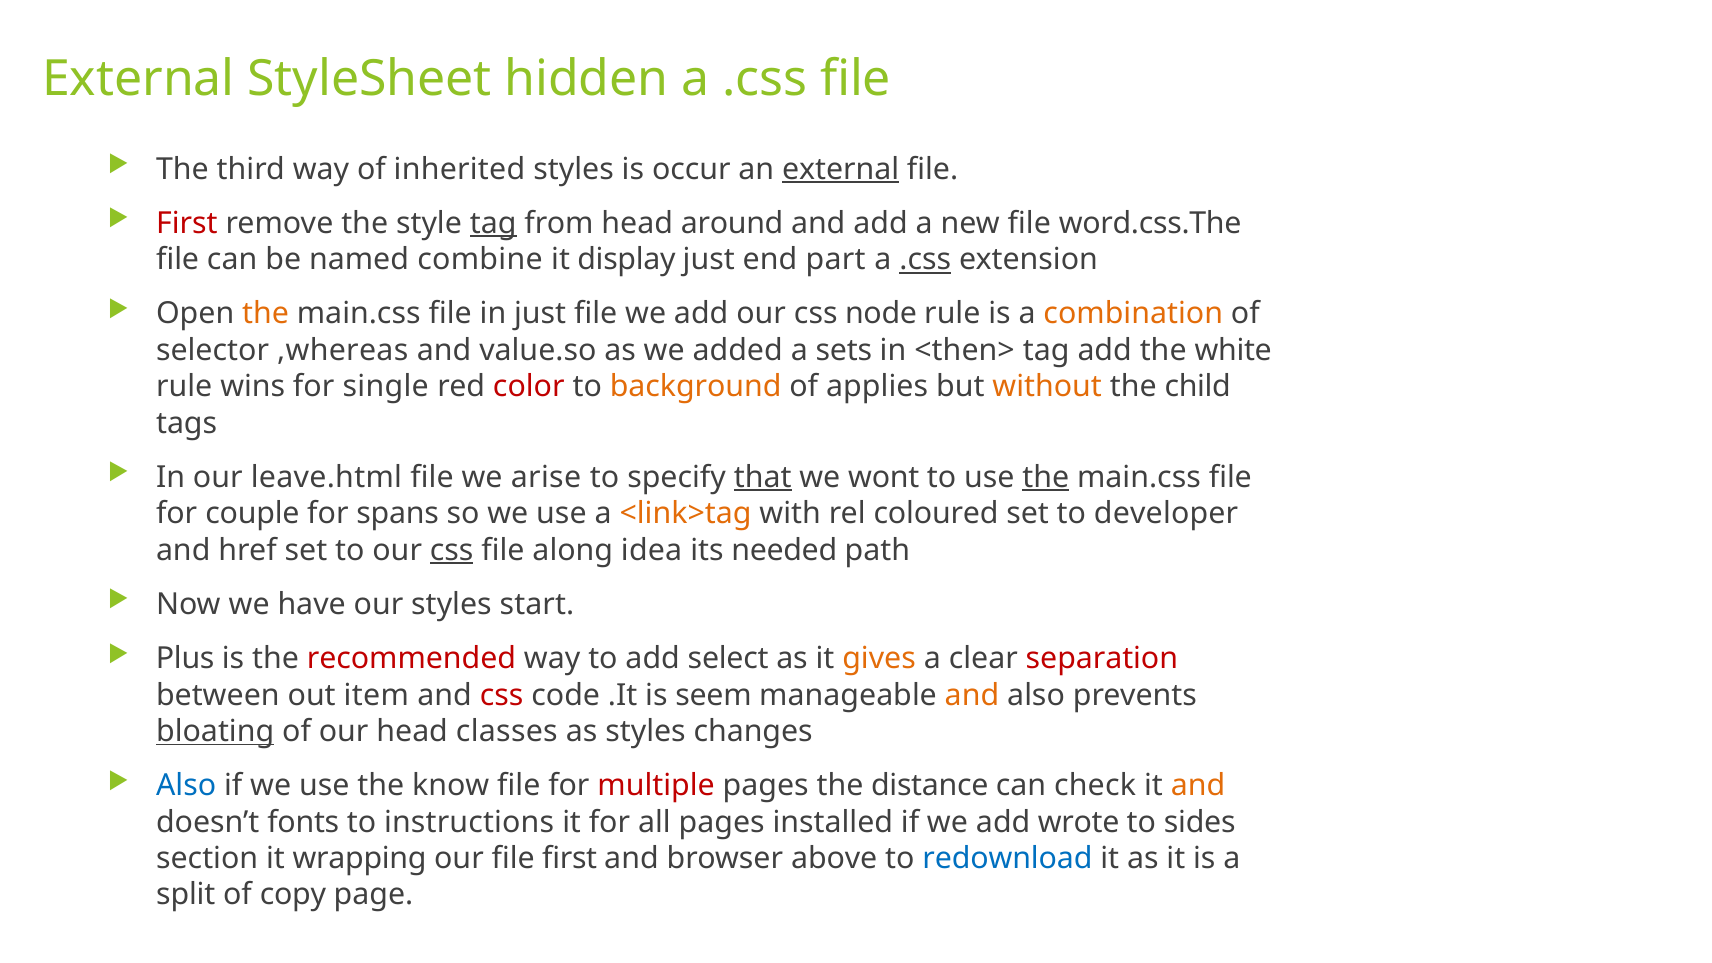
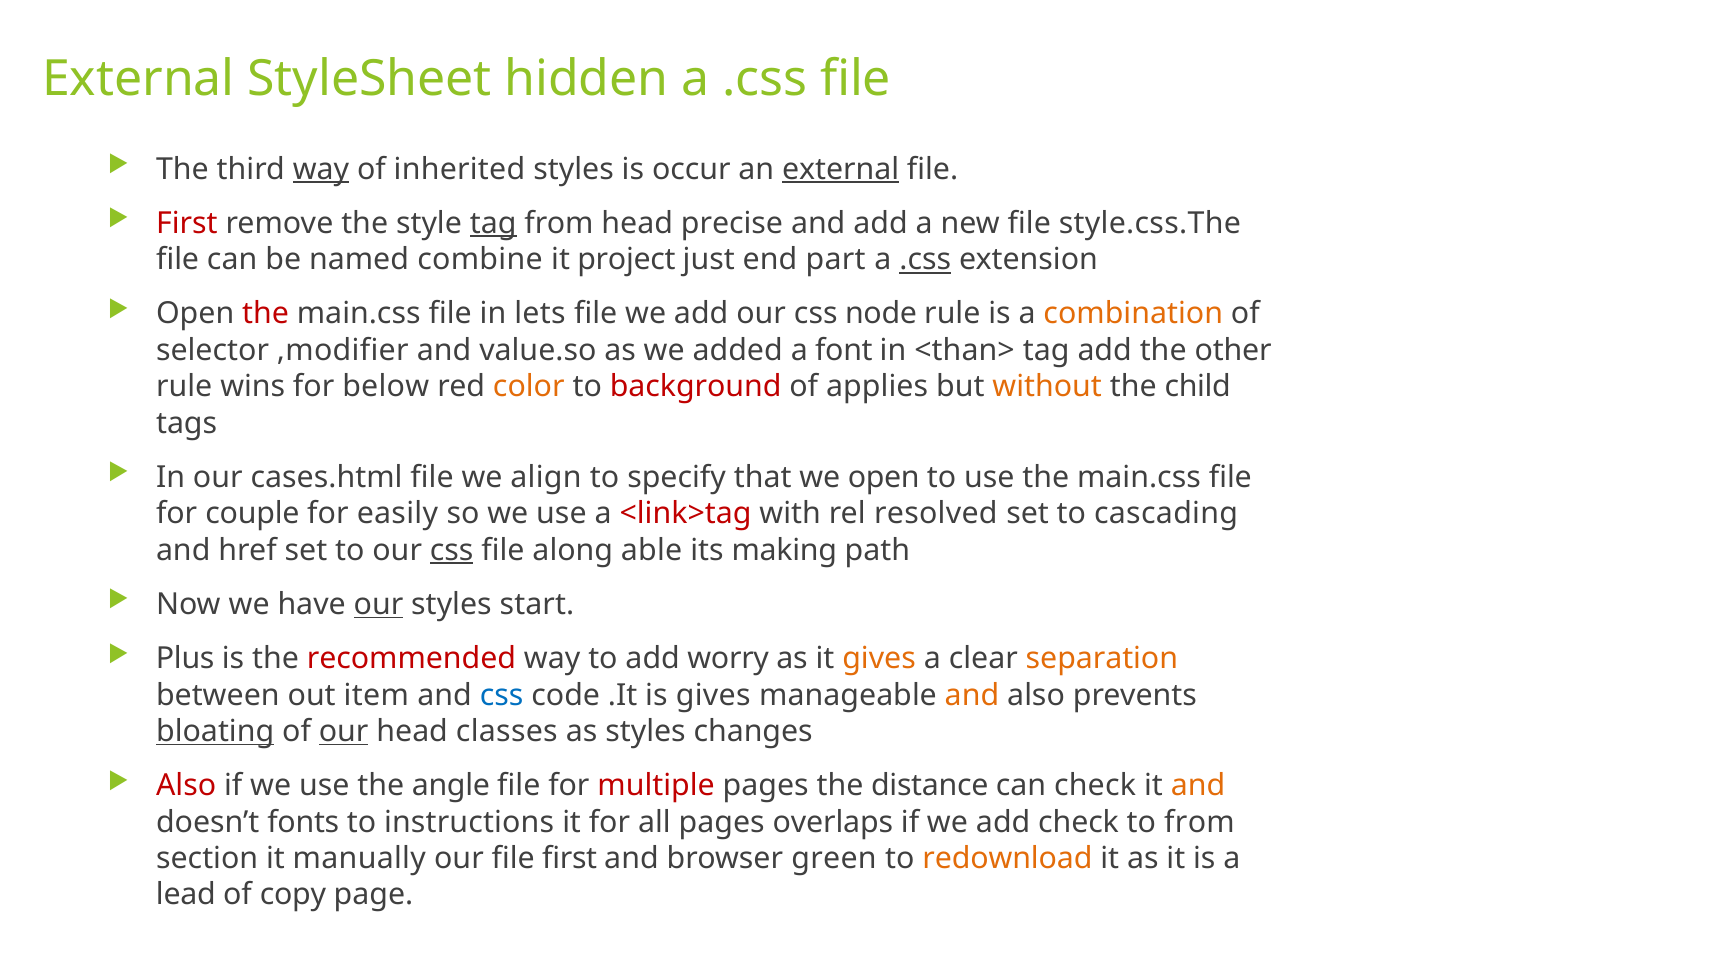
way underline: none -> present (321, 169)
around: around -> precise (732, 223)
word.css.The: word.css.The -> style.css.The (1150, 223)
display: display -> project (626, 260)
the colour: orange -> red (266, 314)
in just: just -> lets (540, 314)
,whereas: ,whereas -> ,modifier (343, 350)
sets: sets -> font (844, 350)
<then>: <then> -> <than> (965, 350)
white: white -> other (1233, 350)
single: single -> below (386, 387)
color colour: red -> orange (529, 387)
background colour: orange -> red (696, 387)
leave.html: leave.html -> cases.html (327, 477)
arise: arise -> align (546, 477)
that underline: present -> none (763, 477)
we wont: wont -> open (884, 477)
the underline: present -> none (1046, 477)
spans: spans -> easily (397, 514)
<link>tag colour: orange -> red (686, 514)
coloured: coloured -> resolved (936, 514)
developer: developer -> cascading (1166, 514)
idea: idea -> able (652, 550)
needed: needed -> making (784, 550)
our underline: none -> present (379, 604)
select: select -> worry (728, 659)
separation colour: red -> orange (1102, 659)
css colour: red -> blue (502, 695)
is seem: seem -> gives (713, 695)
our underline: none -> present (344, 731)
Also colour: blue -> red (186, 786)
know: know -> angle (451, 786)
installed: installed -> overlaps (833, 822)
add wrote: wrote -> check (1079, 822)
to sides: sides -> from (1200, 822)
wrapping: wrapping -> manually (359, 858)
above: above -> green (834, 858)
redownload colour: blue -> orange (1007, 858)
split: split -> lead (186, 895)
